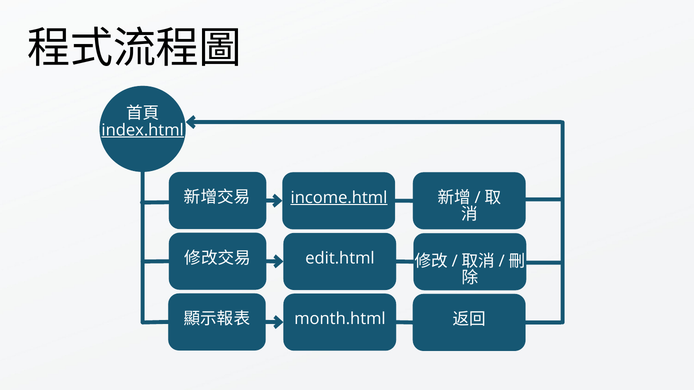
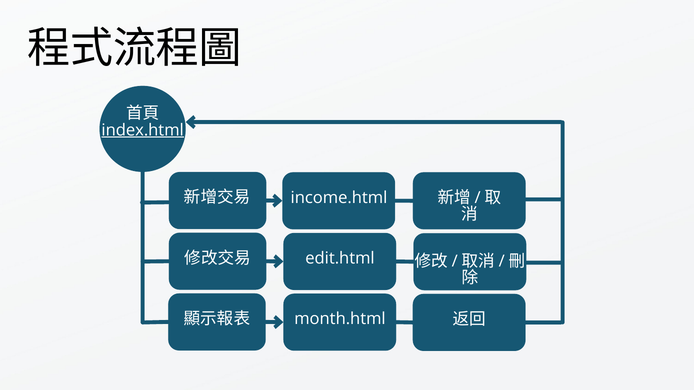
income.html underline: present -> none (339, 198)
